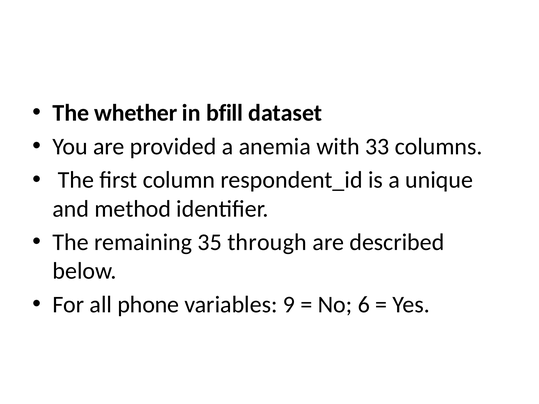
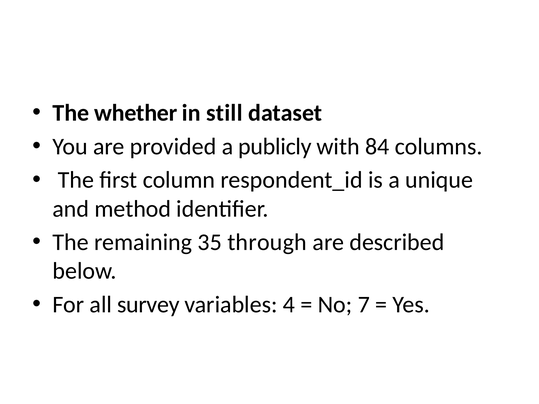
bfill: bfill -> still (224, 113)
anemia: anemia -> publicly (275, 147)
33: 33 -> 84 (377, 147)
phone: phone -> survey (148, 305)
9: 9 -> 4 (289, 305)
6: 6 -> 7 (364, 305)
